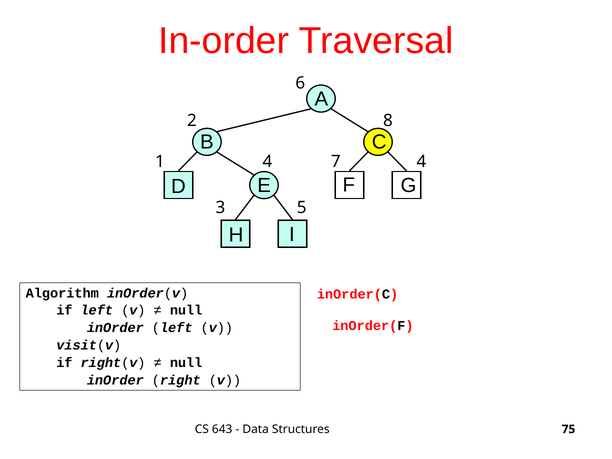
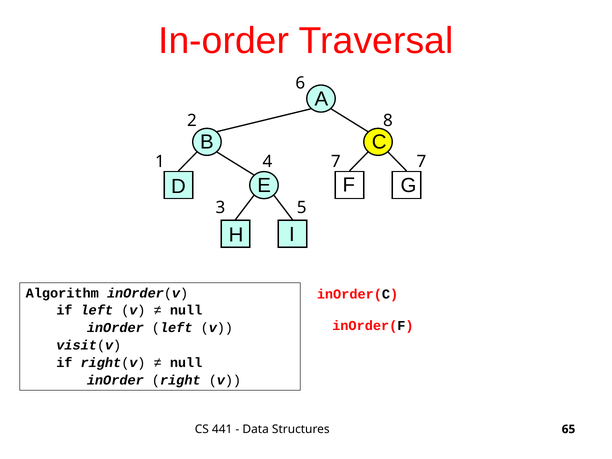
7 4: 4 -> 7 (421, 162)
643: 643 -> 441 (222, 429)
75: 75 -> 65 (569, 429)
